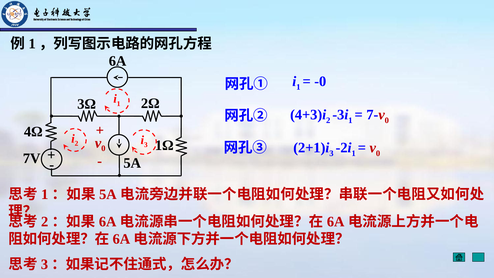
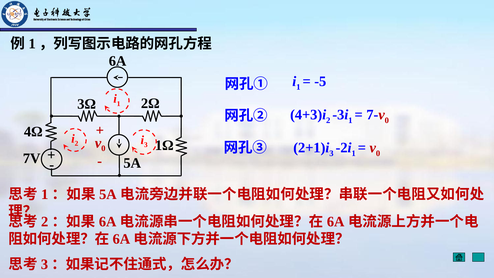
-0: -0 -> -5 (320, 81)
